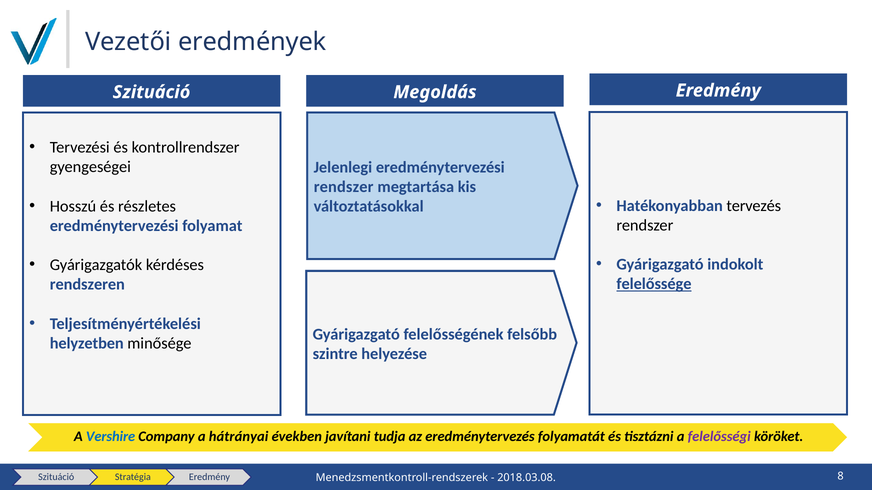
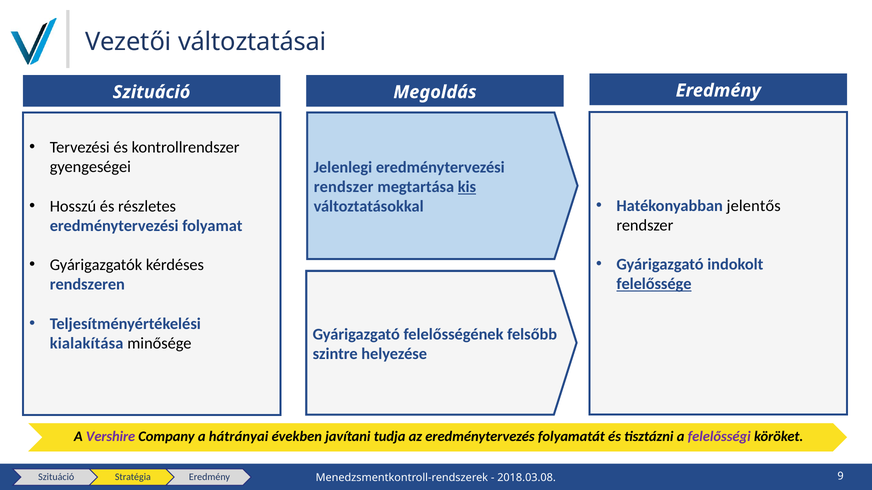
eredmények: eredmények -> változtatásai (252, 42)
kis underline: none -> present (467, 187)
tervezés: tervezés -> jelentős (754, 206)
helyzetben: helyzetben -> kialakítása (87, 344)
Vershire colour: blue -> purple (111, 437)
8: 8 -> 9 (841, 477)
